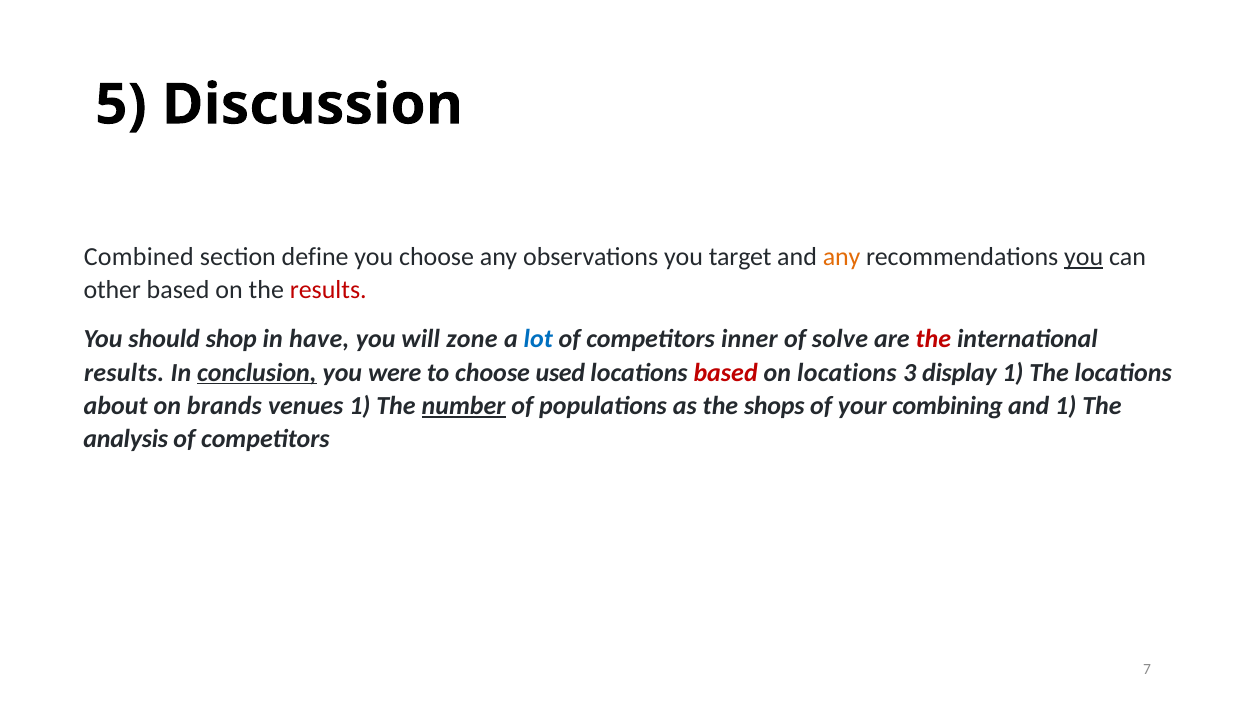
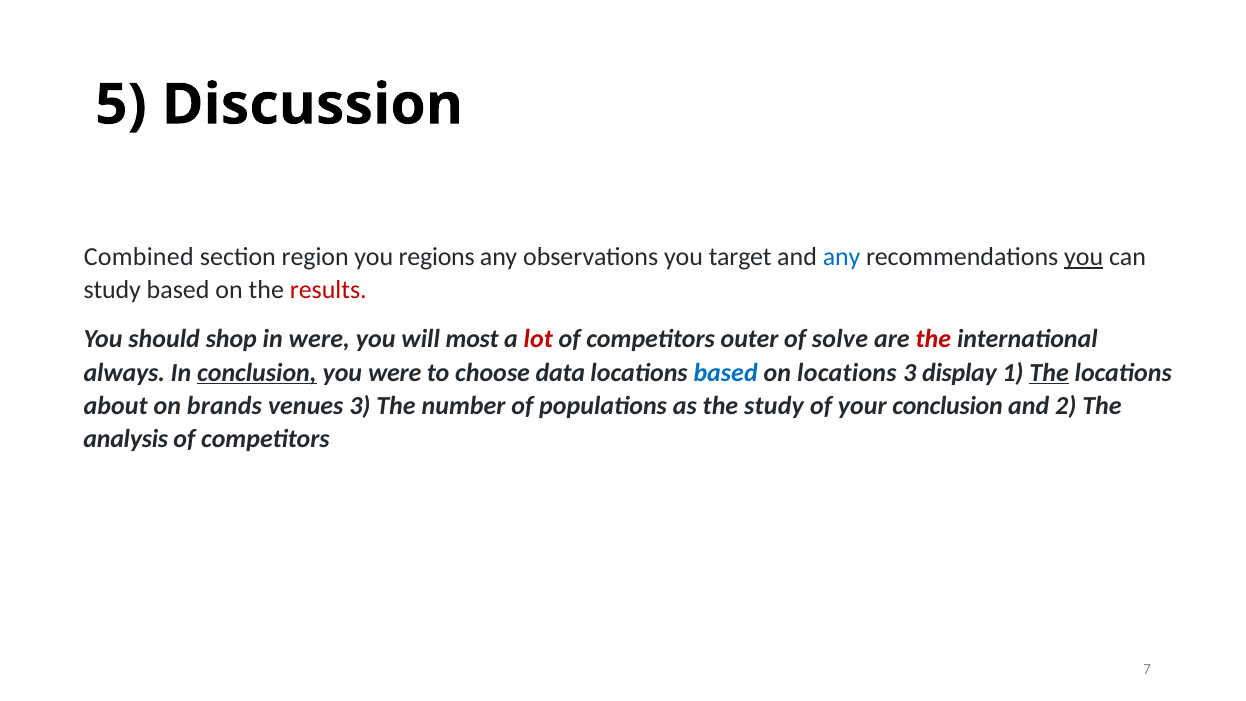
define: define -> region (315, 257)
you choose: choose -> regions (437, 257)
any colour: orange -> blue (842, 257)
other: other -> study (112, 290)
in have: have -> were (319, 339)
zone: zone -> most (472, 339)
lot colour: blue -> red (538, 339)
inner: inner -> outer (750, 339)
results: results -> always (124, 372)
used: used -> data (560, 372)
based colour: red -> blue (726, 372)
The underline: none -> present (1049, 372)
venues 1: 1 -> 3 (360, 406)
number underline: present -> none (464, 406)
the shops: shops -> study (774, 406)
your combining: combining -> conclusion (948, 406)
and 1: 1 -> 2 (1066, 406)
